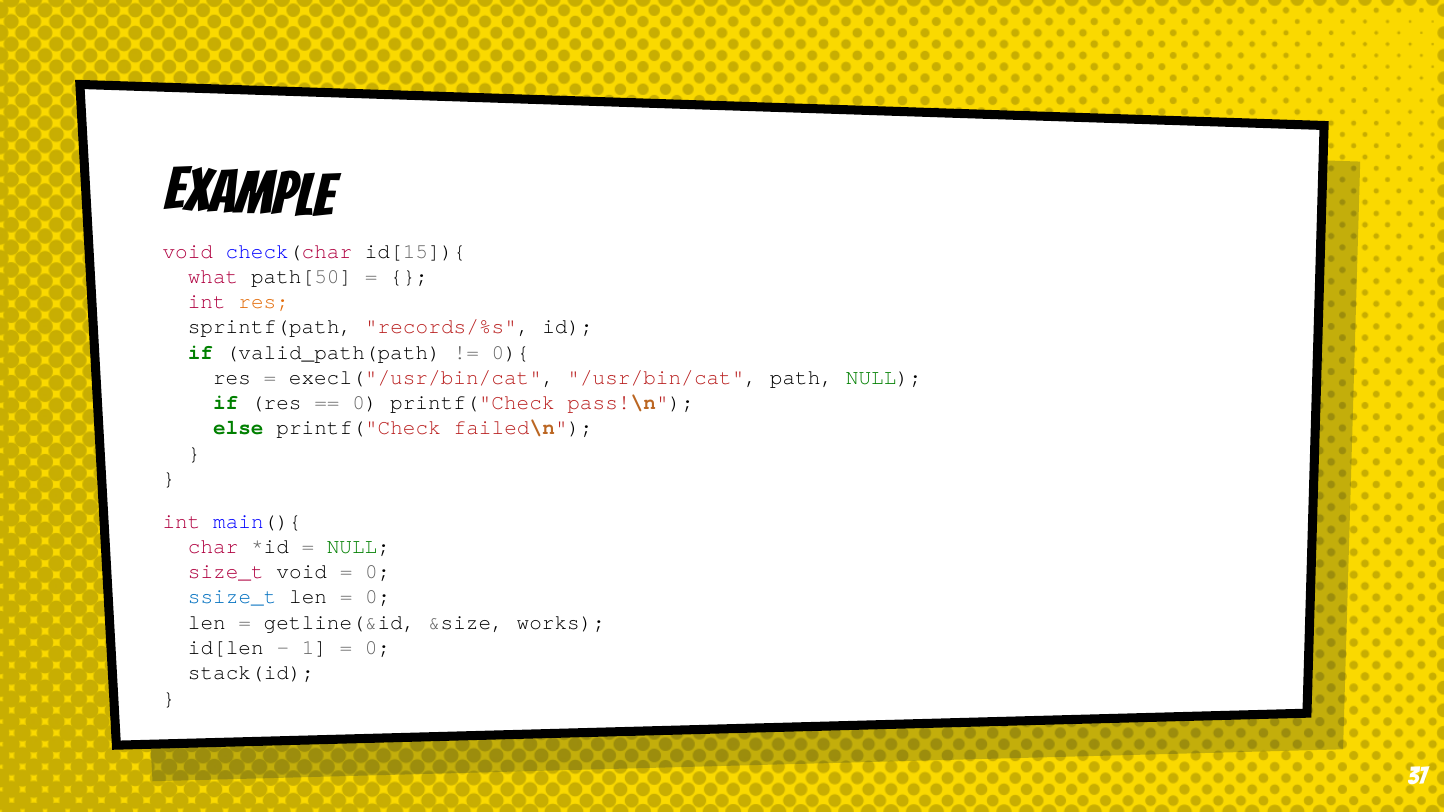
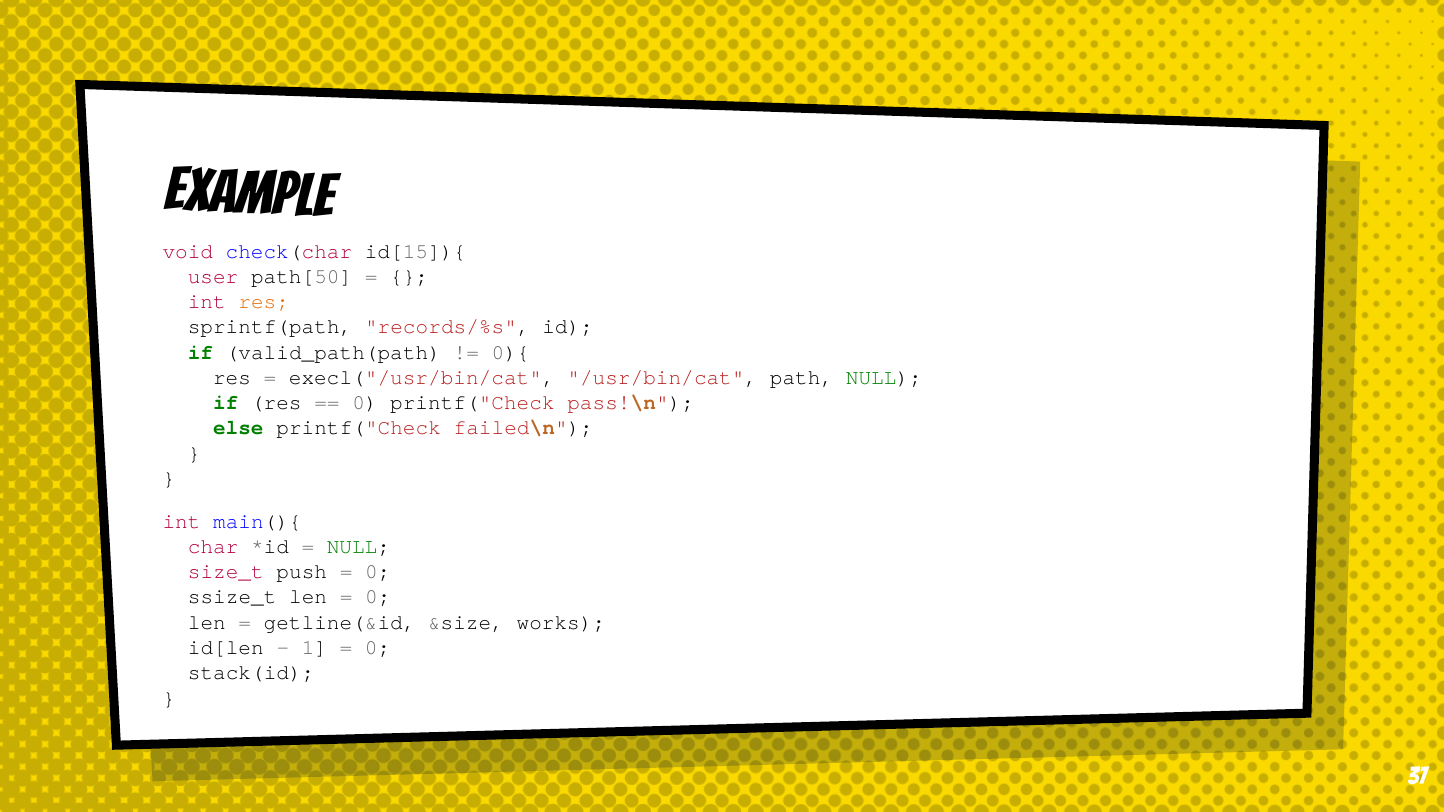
what: what -> user (213, 276)
size_t void: void -> push (302, 572)
ssize_t colour: blue -> black (232, 597)
